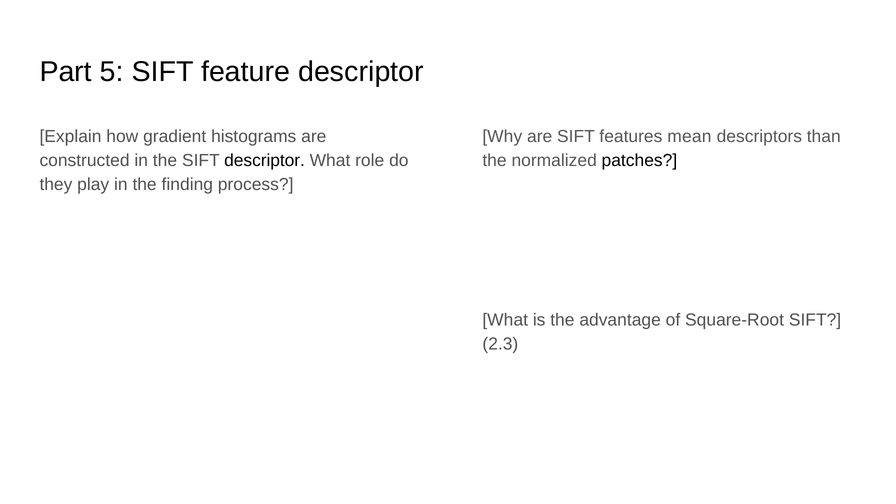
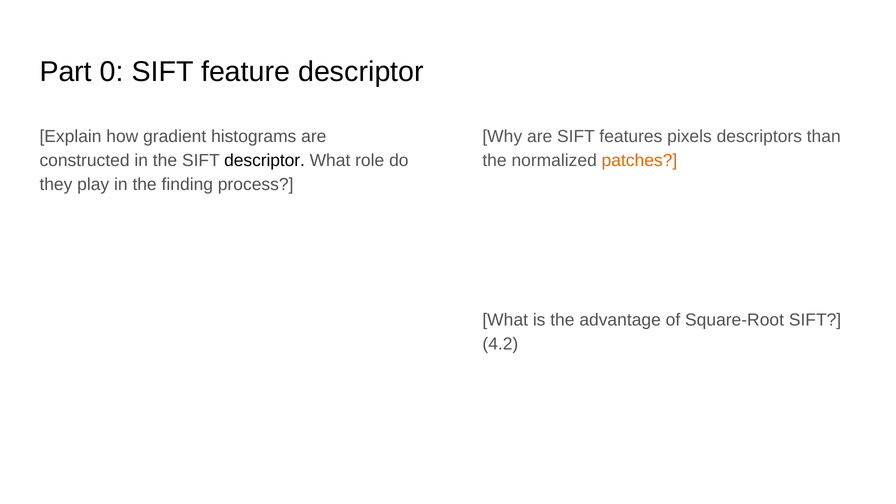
5: 5 -> 0 (112, 72)
mean: mean -> pixels (689, 137)
patches colour: black -> orange (639, 161)
2.3: 2.3 -> 4.2 (500, 344)
